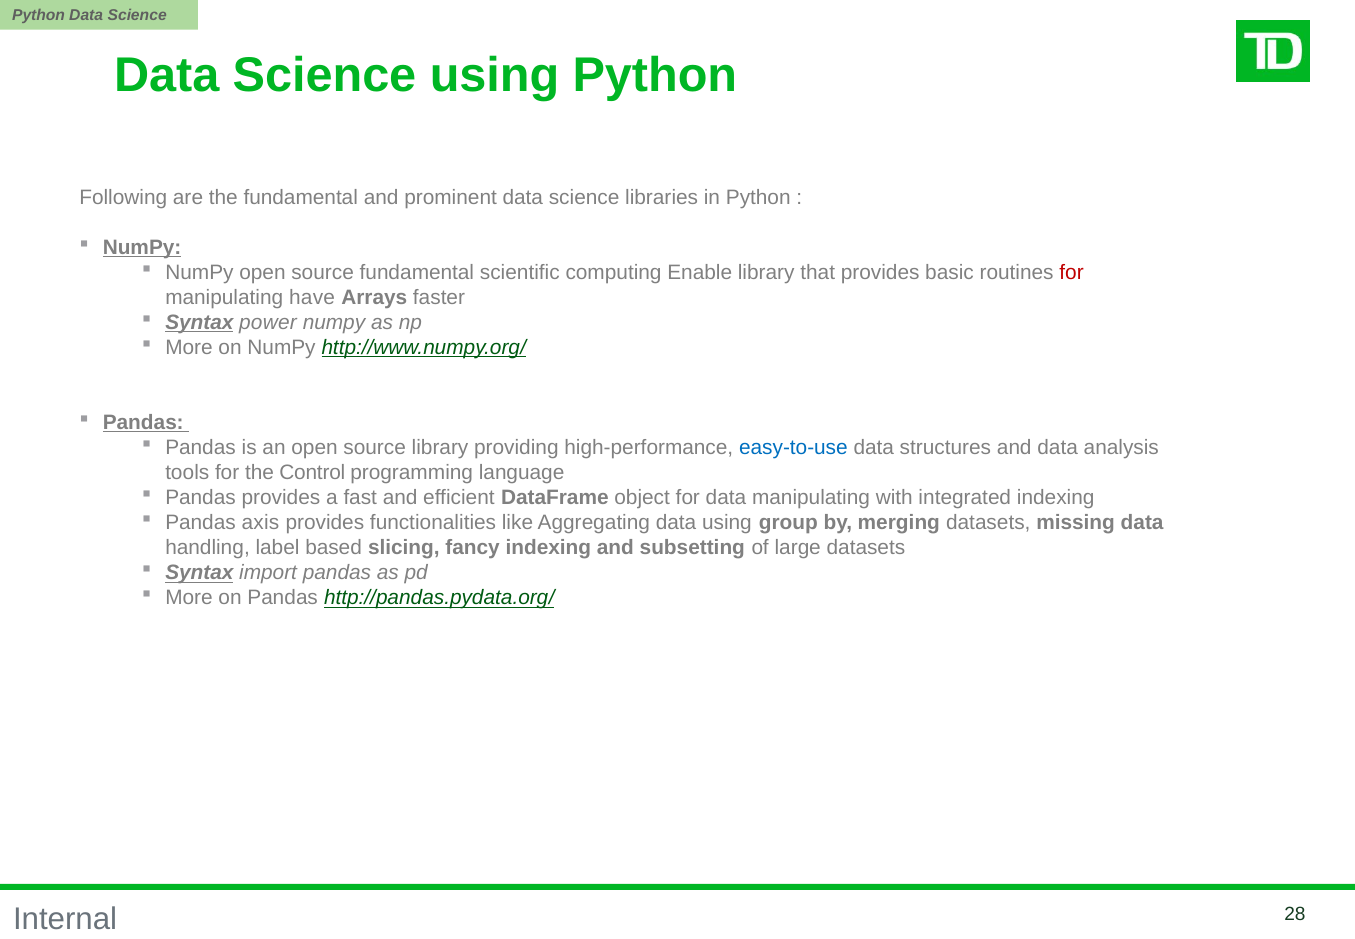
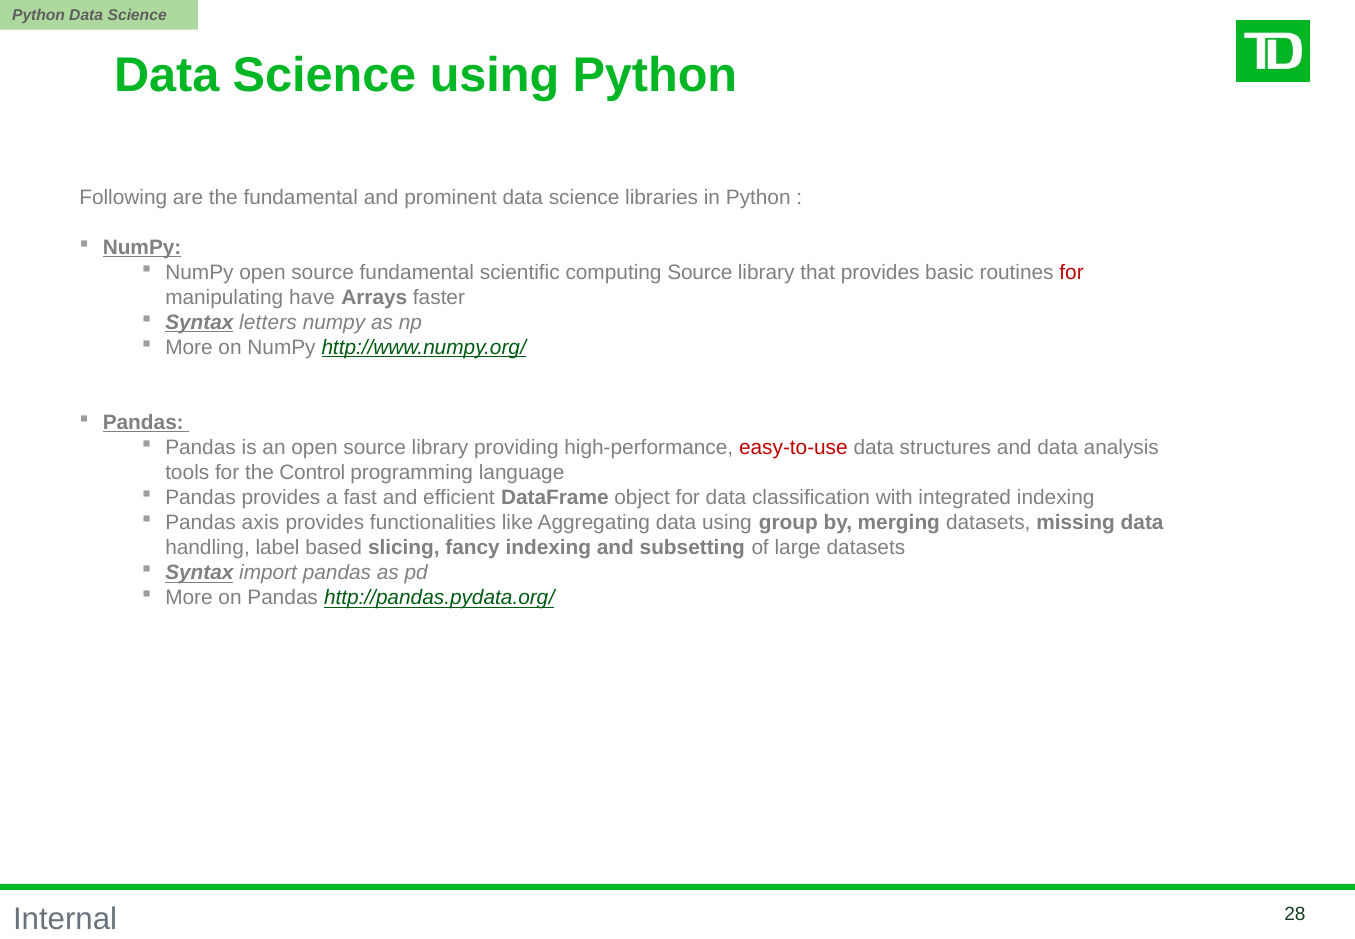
computing Enable: Enable -> Source (700, 272)
power: power -> letters (268, 322)
easy-to-use colour: blue -> red (793, 448)
data manipulating: manipulating -> classification (811, 498)
